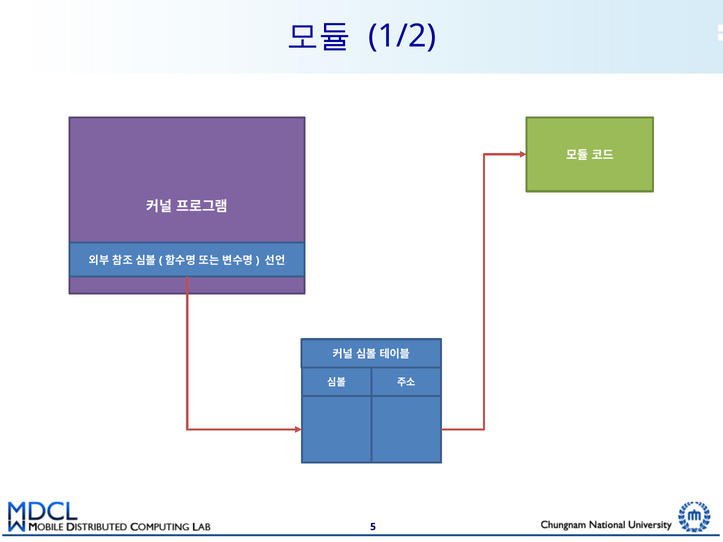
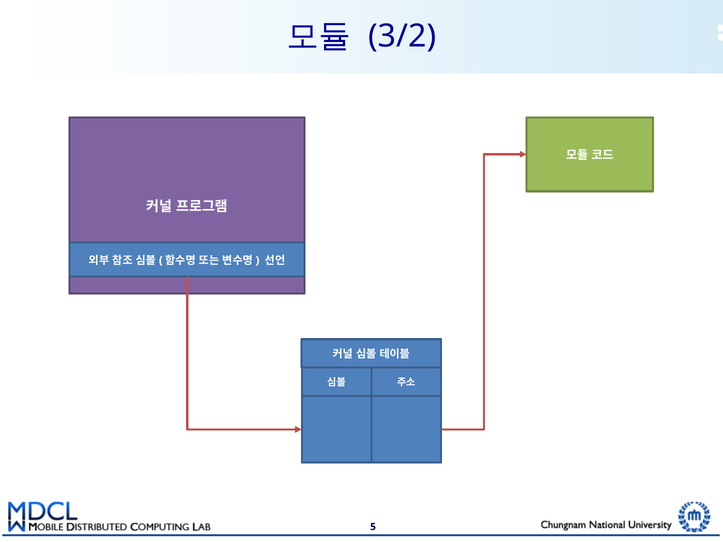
1/2: 1/2 -> 3/2 (402, 36)
